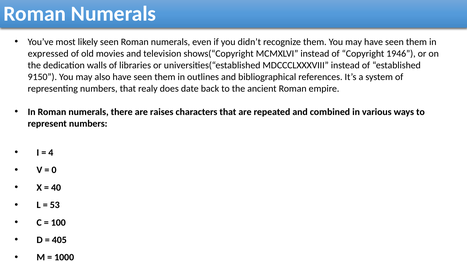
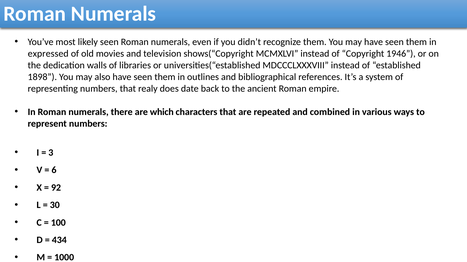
9150: 9150 -> 1898 (42, 77)
raises: raises -> which (162, 112)
4: 4 -> 3 (51, 153)
0: 0 -> 6 (54, 171)
40: 40 -> 92 (56, 188)
53: 53 -> 30 (55, 206)
405: 405 -> 434 (59, 241)
